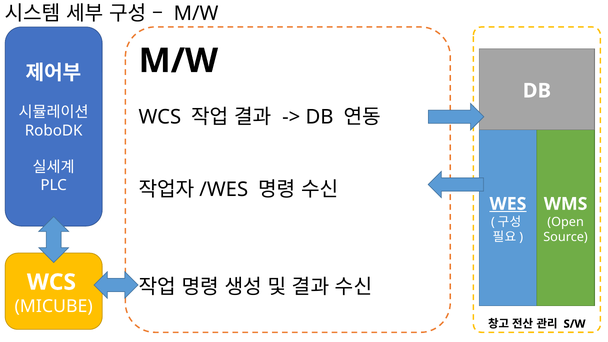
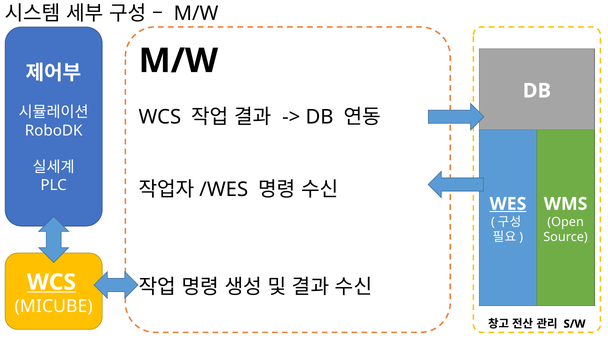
WCS underline: none -> present (51, 282)
